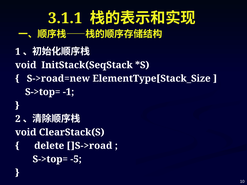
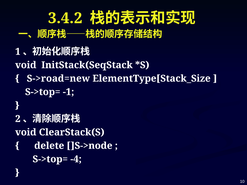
3.1.1: 3.1.1 -> 3.4.2 (65, 18)
]S->road: ]S->road -> ]S->node (90, 146)
-5: -5 -> -4 (76, 159)
